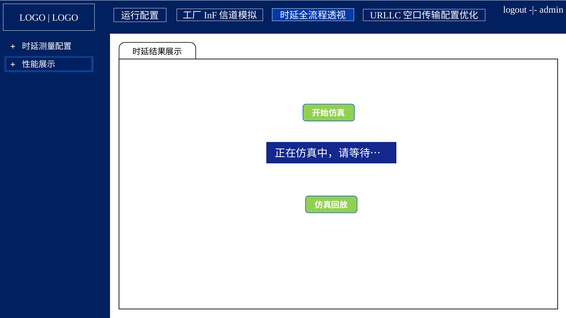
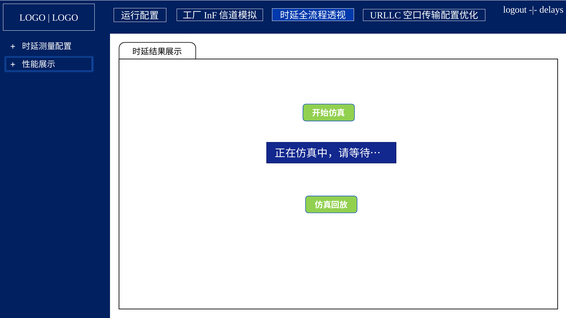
admin: admin -> delays (551, 10)
